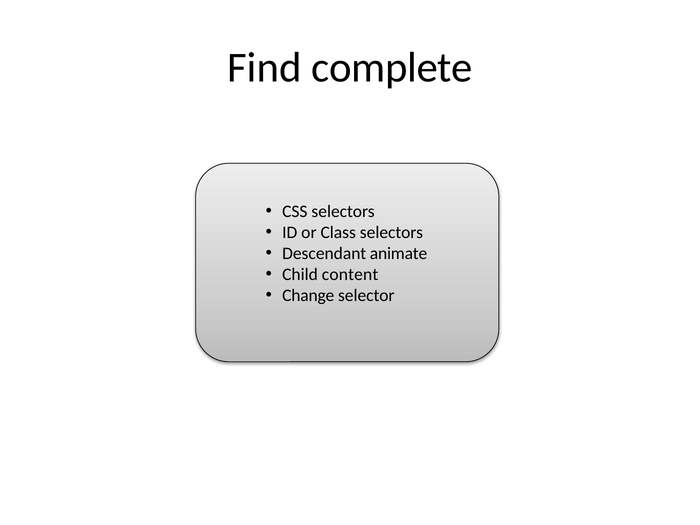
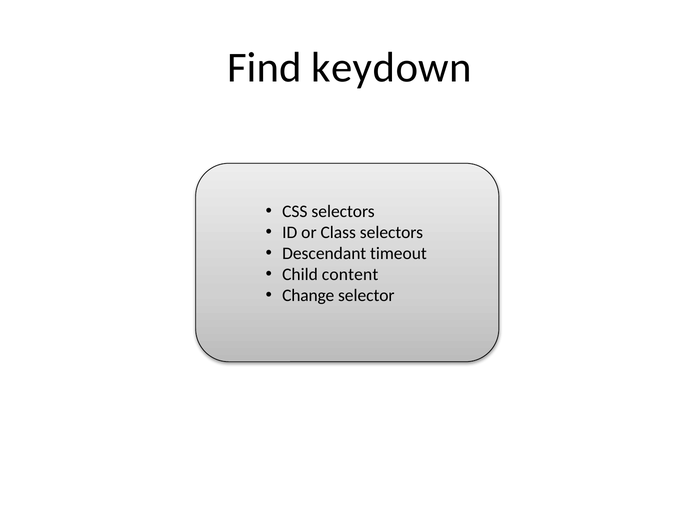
complete: complete -> keydown (392, 68)
animate: animate -> timeout (398, 253)
